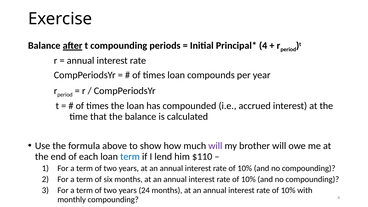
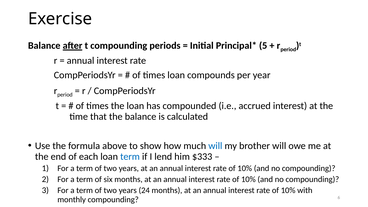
4: 4 -> 5 (263, 46)
will colour: purple -> blue (215, 146)
$110: $110 -> $333 (202, 156)
